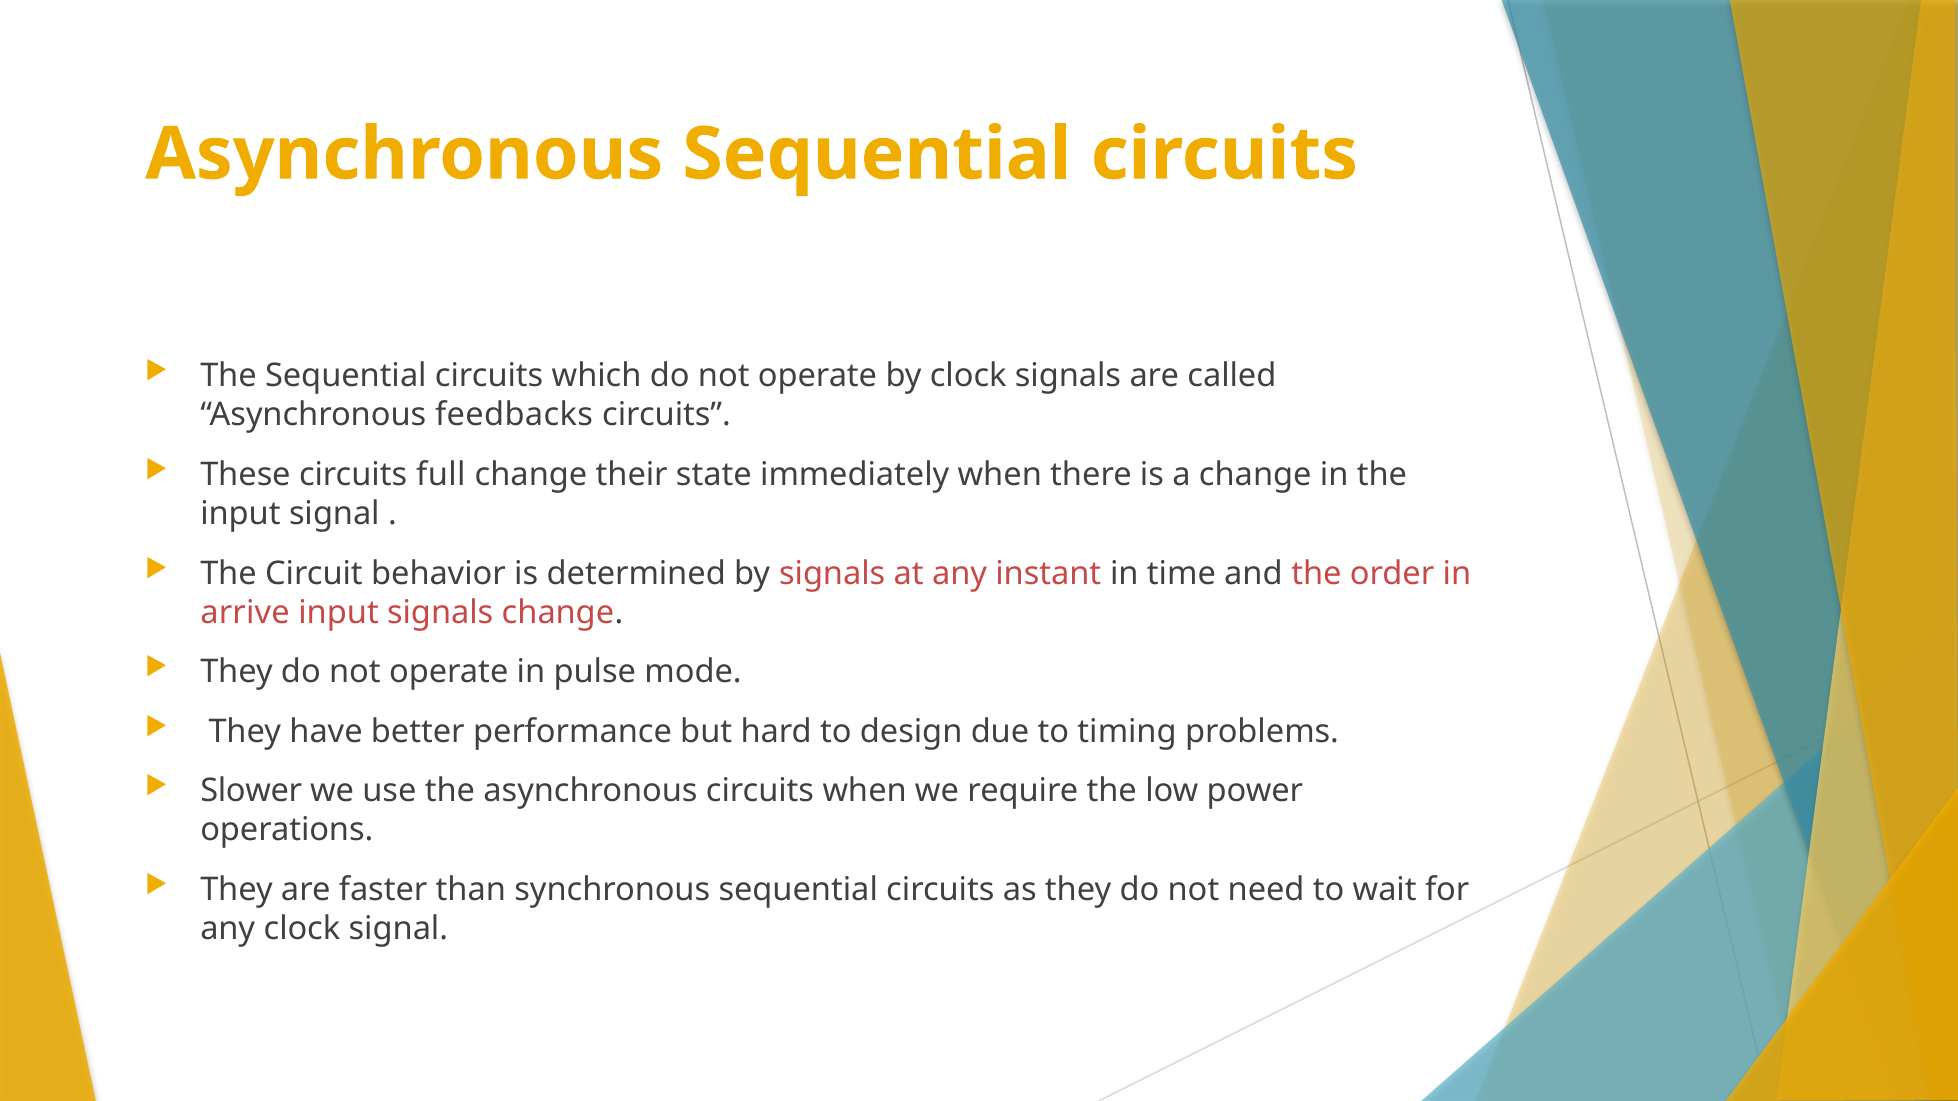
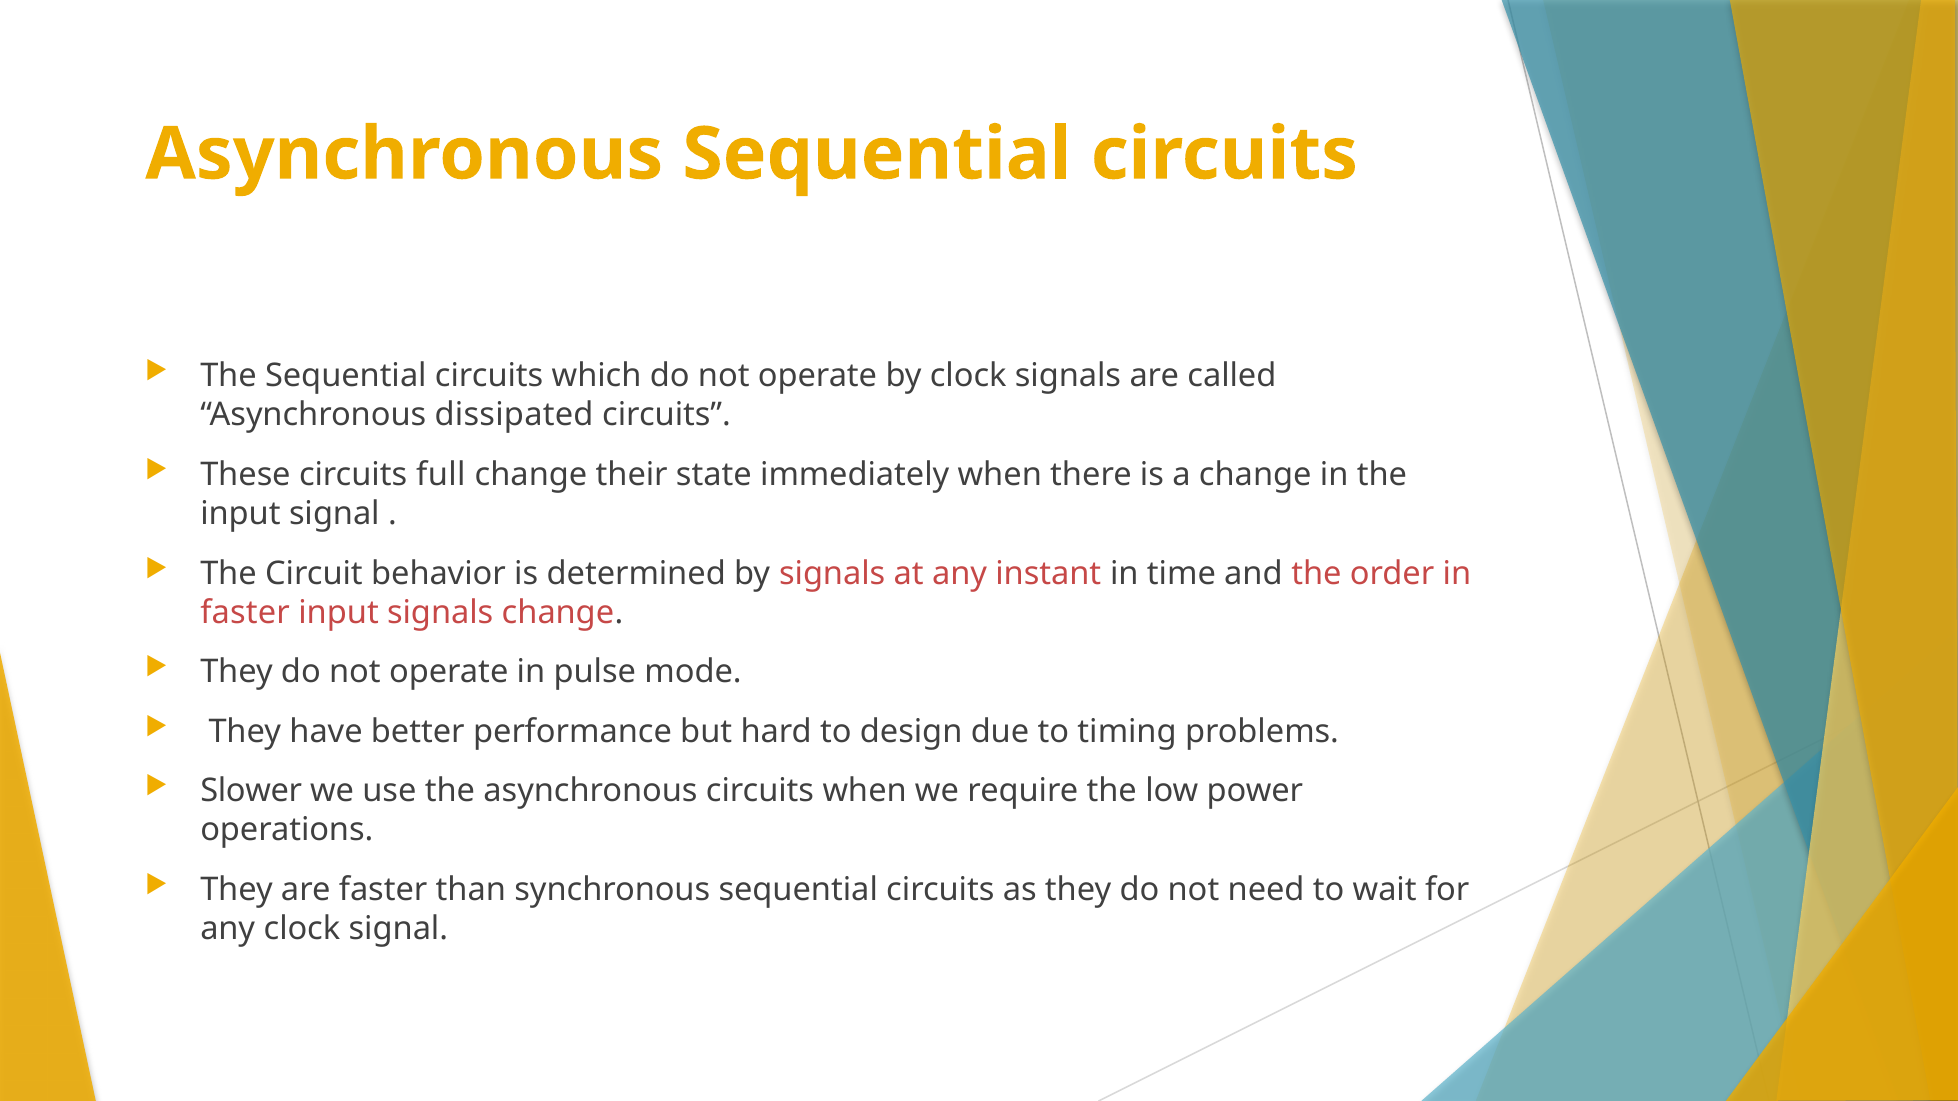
feedbacks: feedbacks -> dissipated (514, 415)
arrive: arrive -> faster (245, 613)
